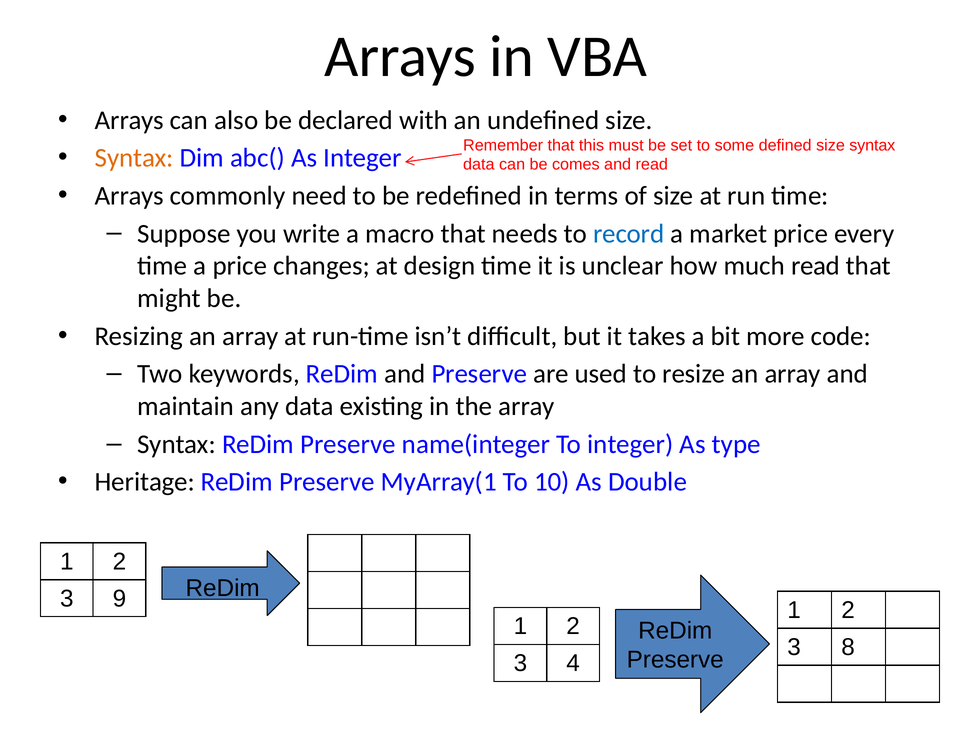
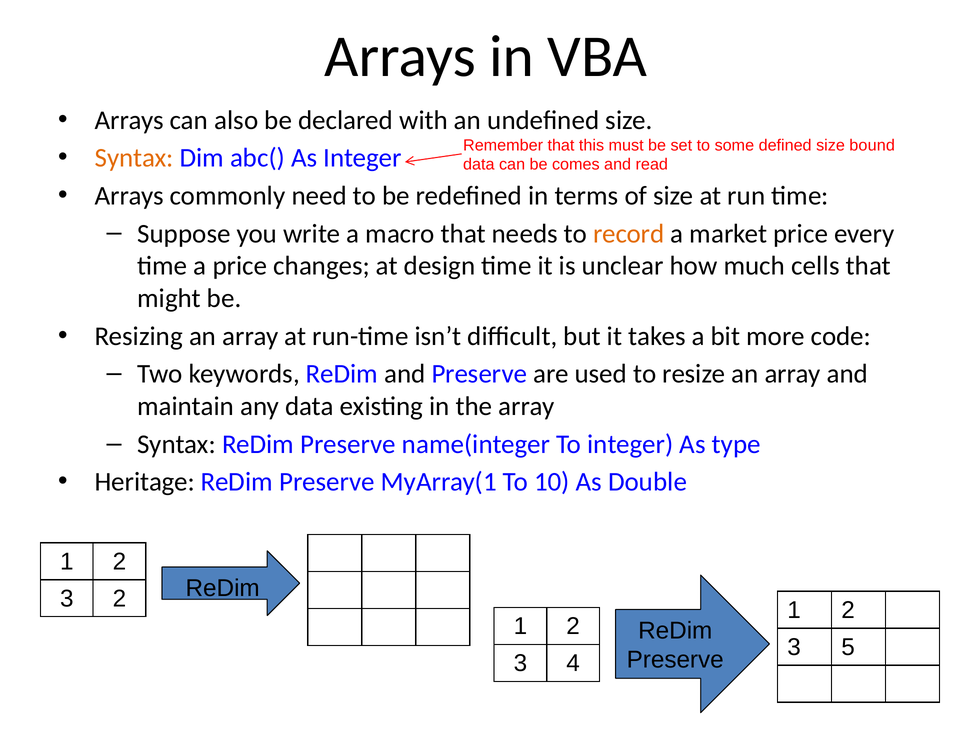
size syntax: syntax -> bound (872, 145)
record colour: blue -> orange (629, 234)
much read: read -> cells (815, 266)
3 9: 9 -> 2 (119, 599)
8: 8 -> 5 (848, 647)
